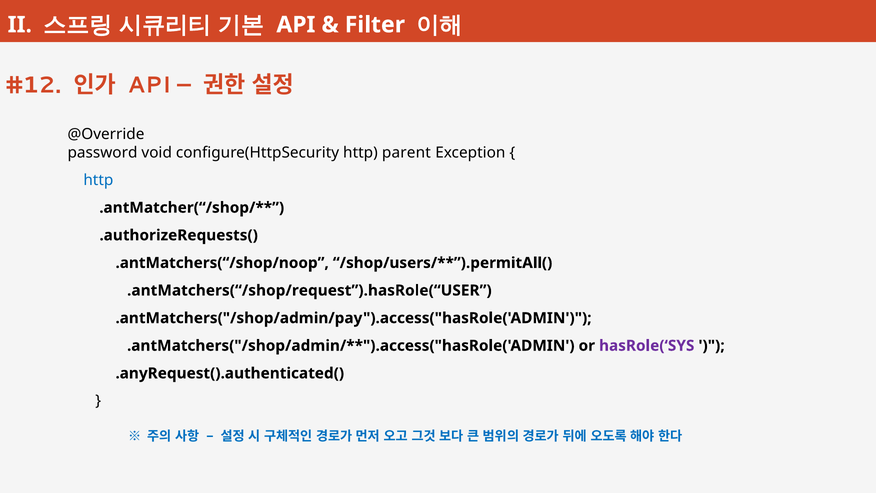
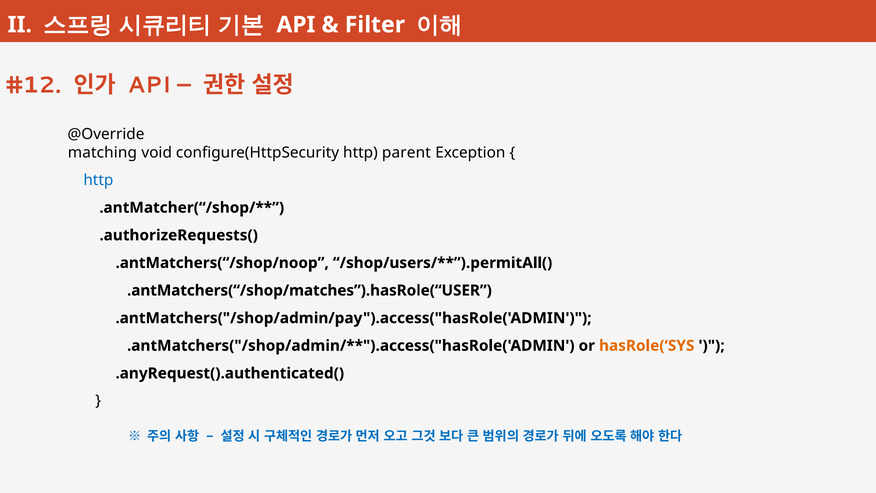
password: password -> matching (102, 152)
.antMatchers(“/shop/request”).hasRole(“USER: .antMatchers(“/shop/request”).hasRole(“USER -> .antMatchers(“/shop/matches”).hasRole(“USER (309, 290)
hasRole(‘SYS colour: purple -> orange (647, 346)
